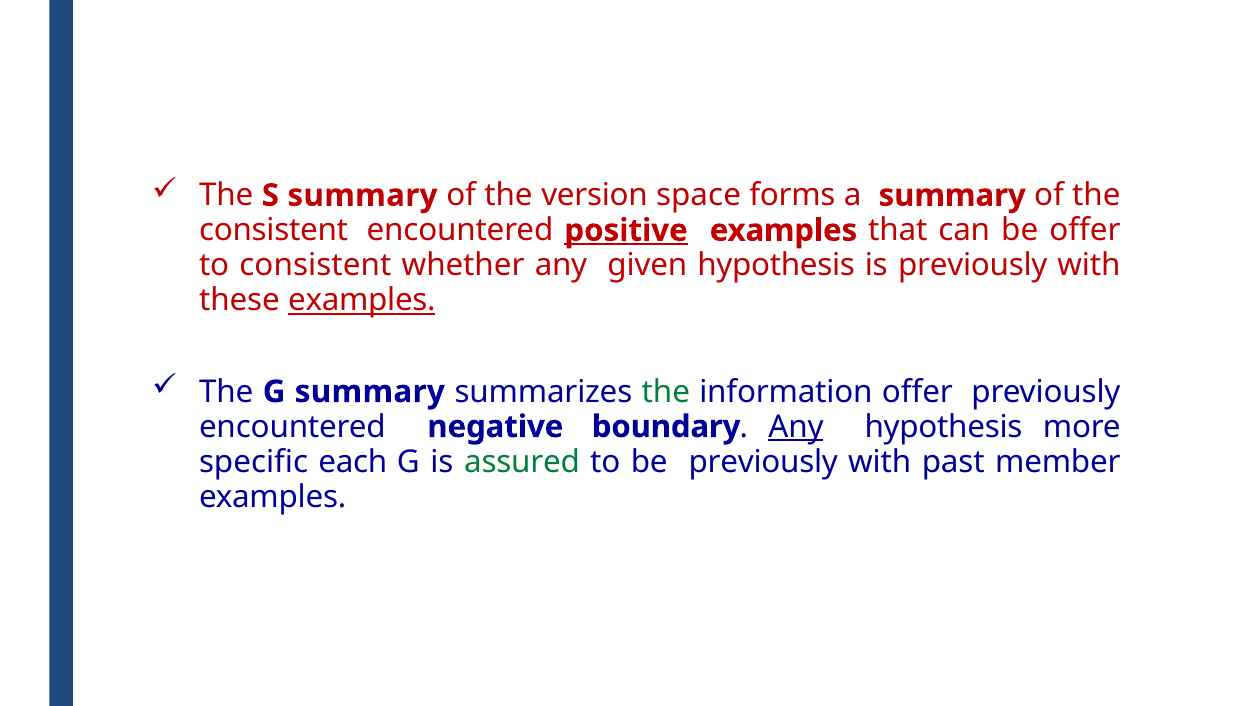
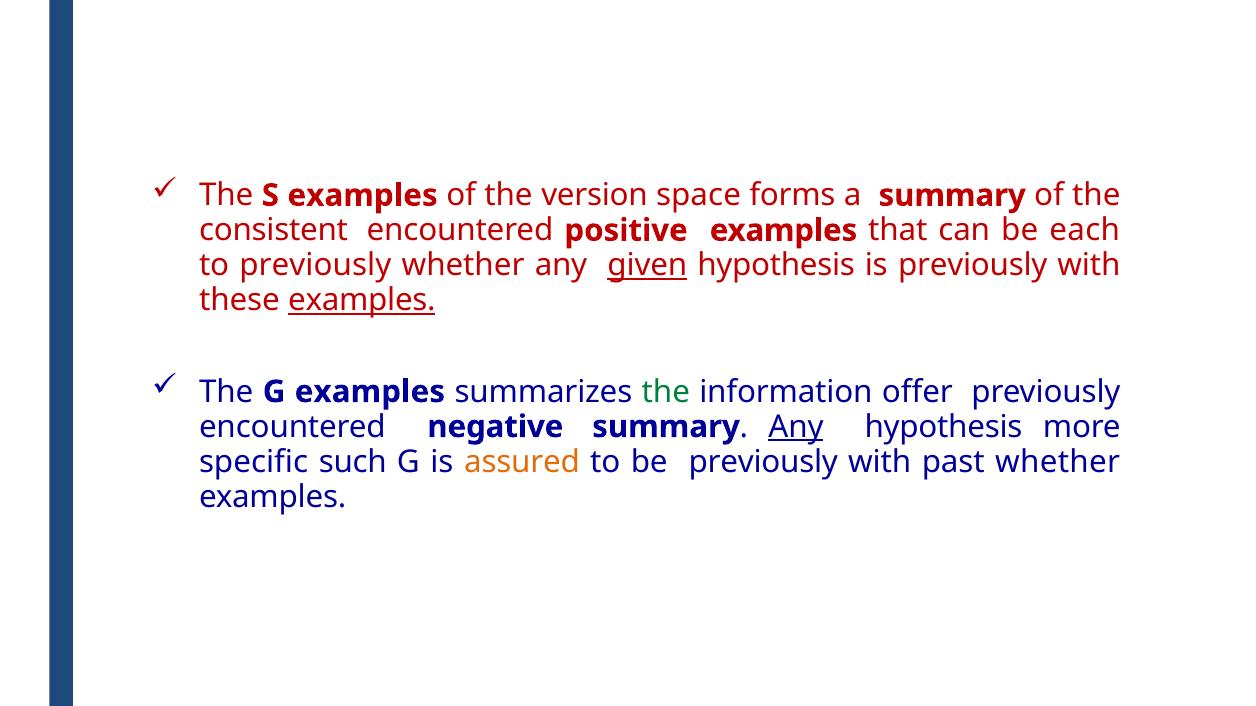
S summary: summary -> examples (363, 196)
positive underline: present -> none (626, 231)
be offer: offer -> each (1085, 231)
to consistent: consistent -> previously (315, 266)
given underline: none -> present (647, 266)
G summary: summary -> examples (370, 392)
negative boundary: boundary -> summary (666, 427)
each: each -> such (353, 462)
assured colour: green -> orange (522, 462)
past member: member -> whether (1058, 462)
